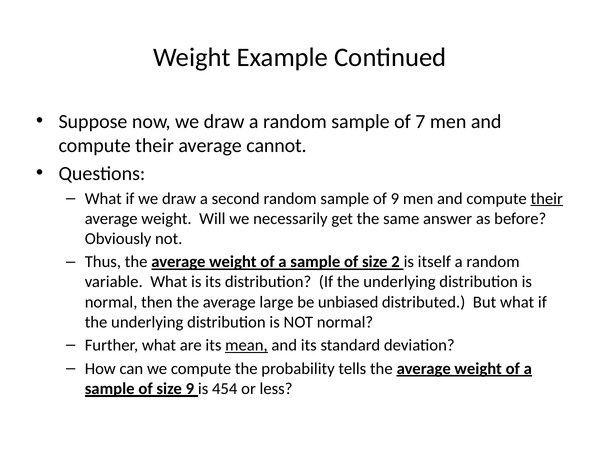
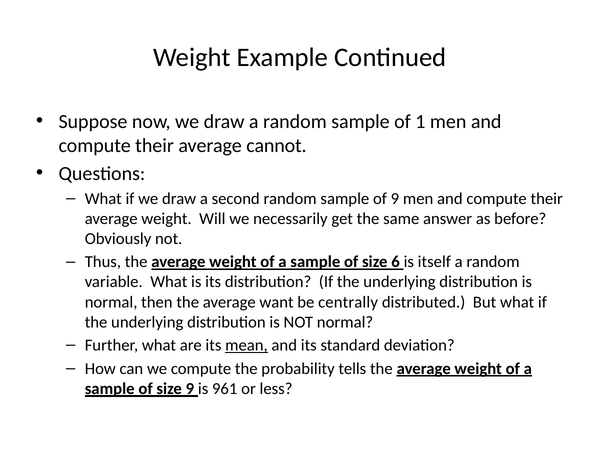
7: 7 -> 1 (420, 121)
their underline: present -> none (547, 199)
2: 2 -> 6 (396, 262)
large: large -> want (277, 302)
unbiased: unbiased -> centrally (348, 302)
454: 454 -> 961 (225, 389)
